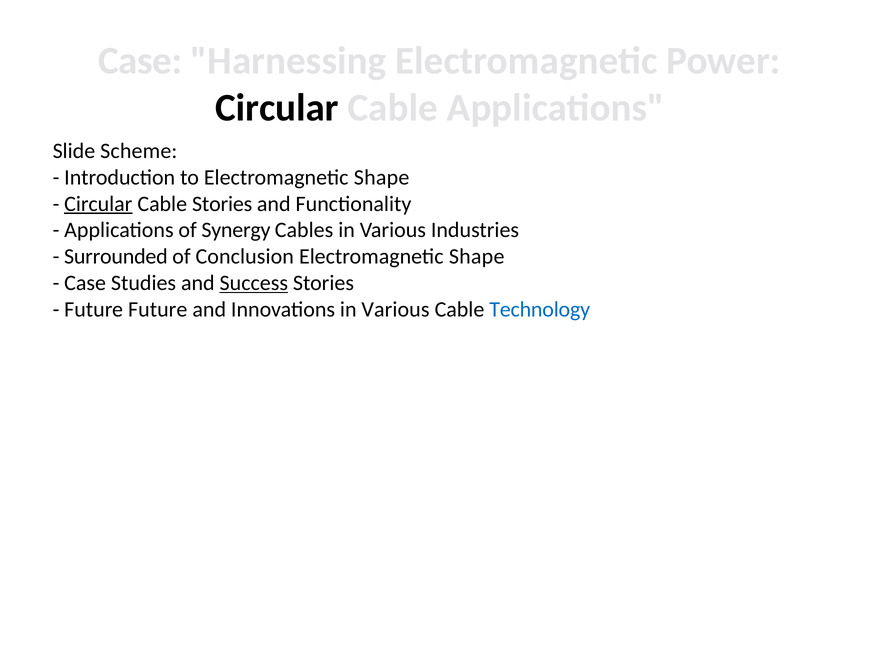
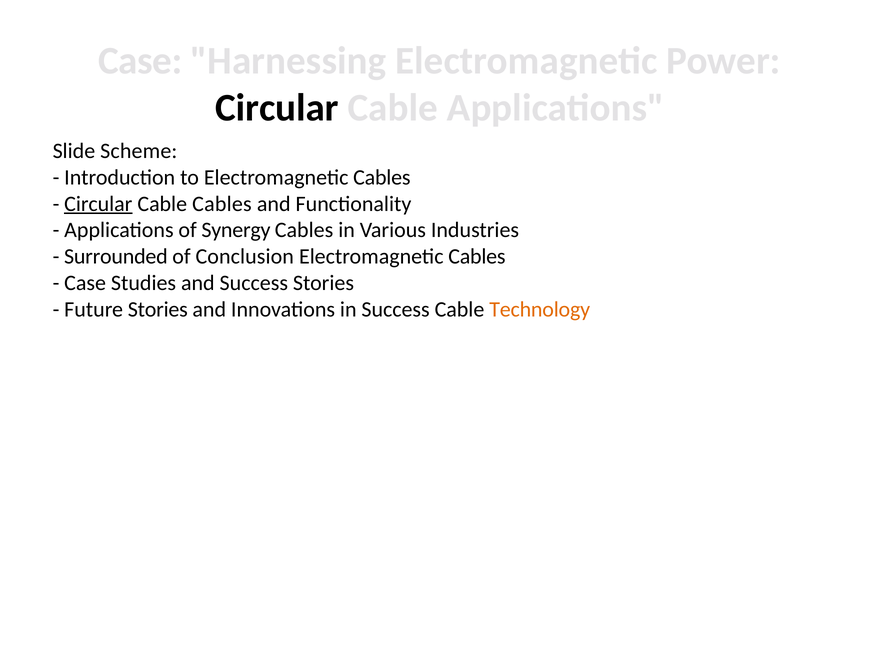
to Electromagnetic Shape: Shape -> Cables (382, 177)
Cable Stories: Stories -> Cables (222, 204)
Shape: Shape -> Cables (477, 257)
Success underline: present -> none (254, 283)
Future Future: Future -> Stories (158, 309)
Innovations in Various: Various -> Success (396, 309)
Technology colour: blue -> orange (540, 309)
